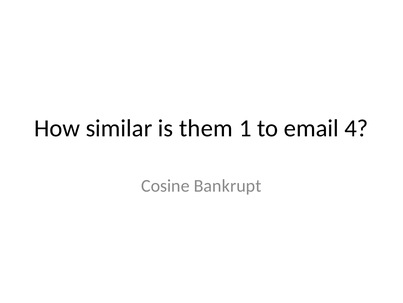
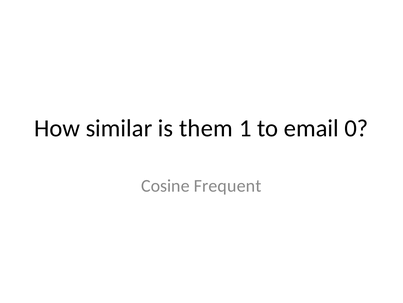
4: 4 -> 0 (356, 128)
Bankrupt: Bankrupt -> Frequent (228, 185)
